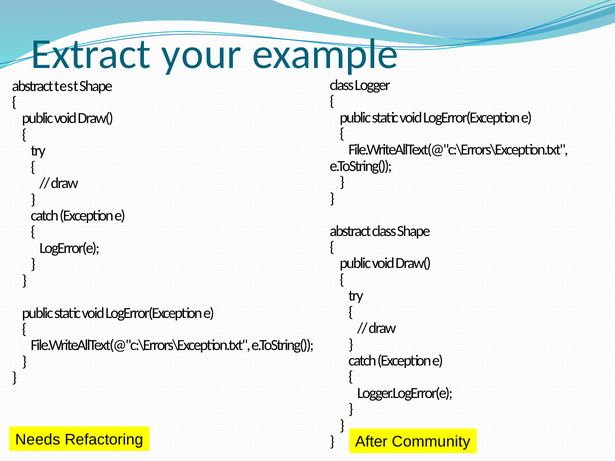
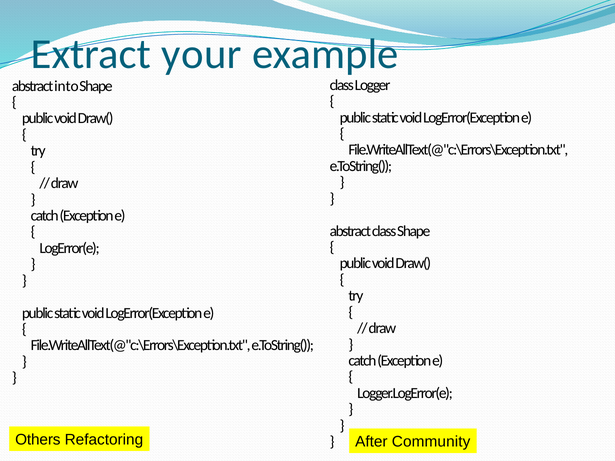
test: test -> into (66, 86)
Needs: Needs -> Others (38, 440)
